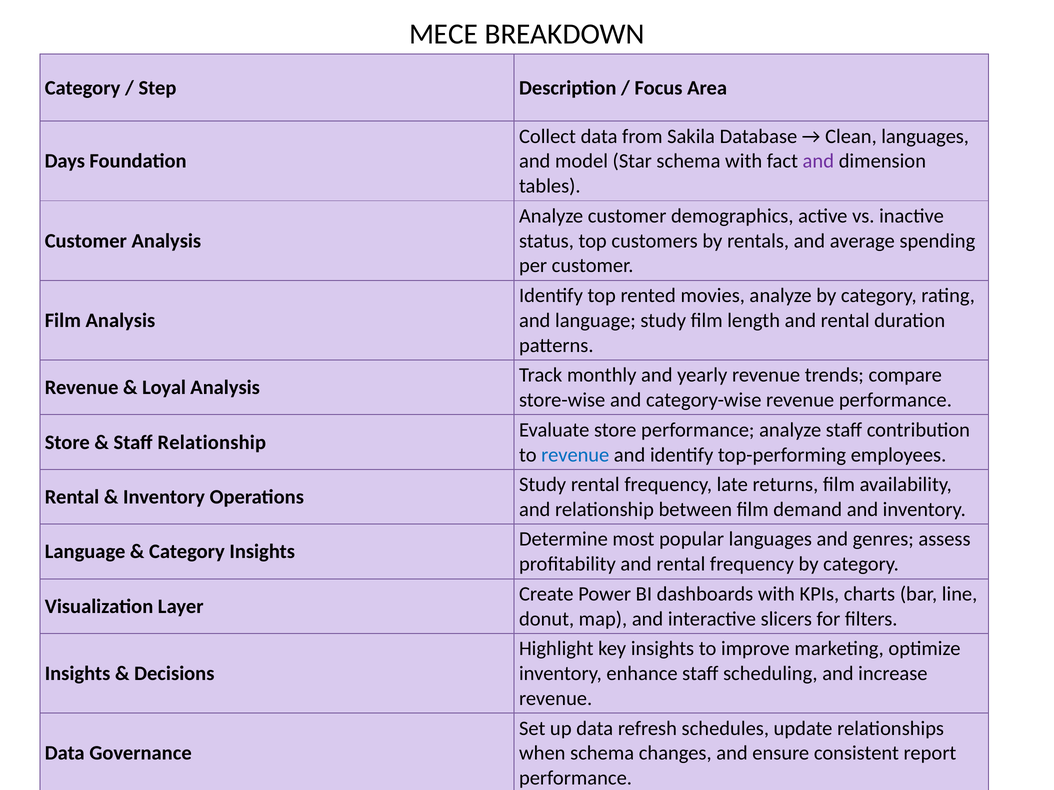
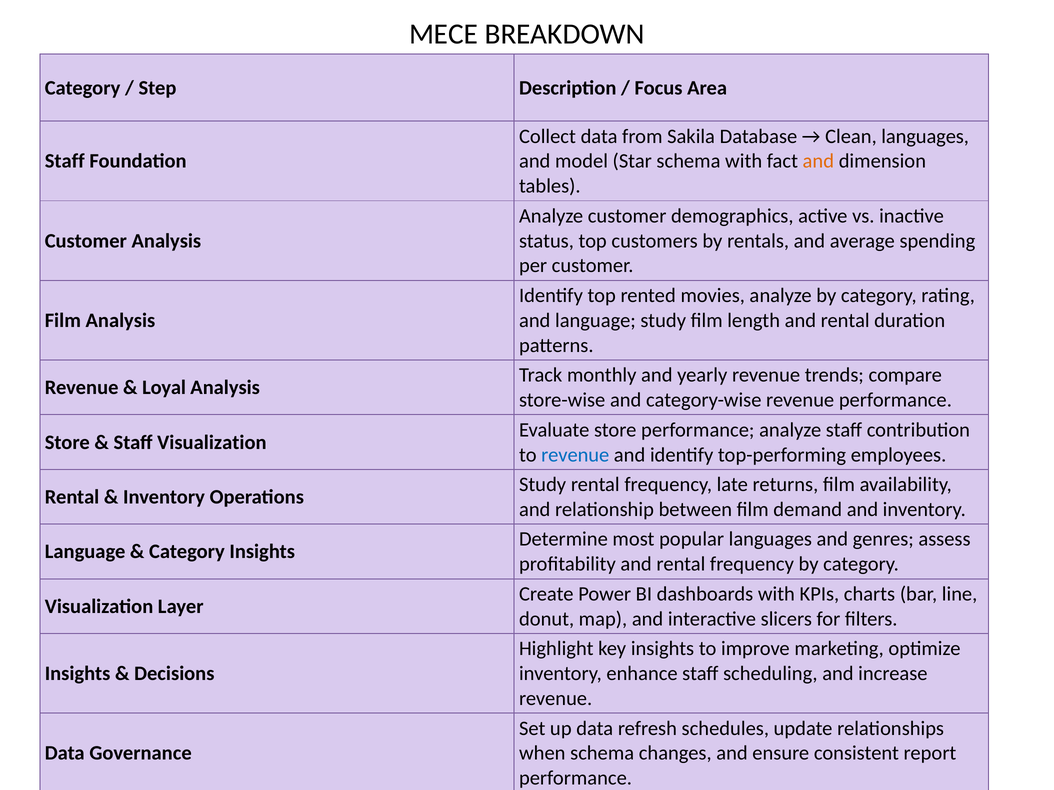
Days: Days -> Staff (65, 161)
and colour: purple -> orange (818, 161)
Staff Relationship: Relationship -> Visualization (212, 443)
